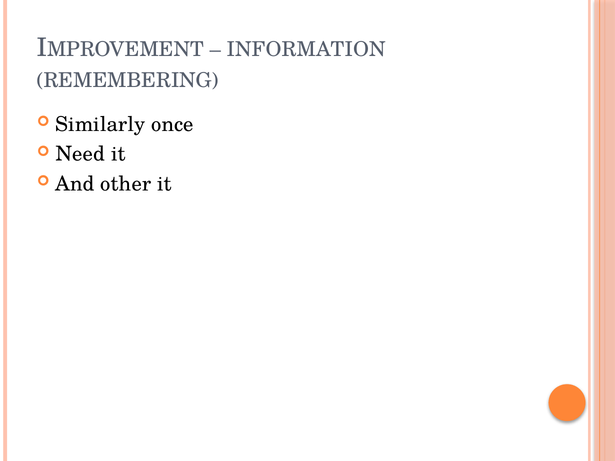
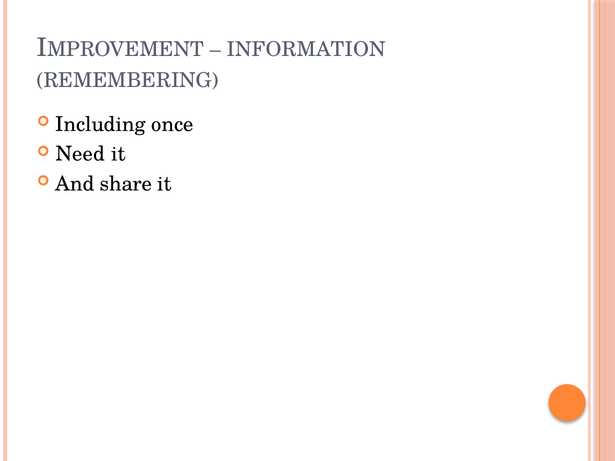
Similarly: Similarly -> Including (100, 124)
other: other -> share (126, 184)
